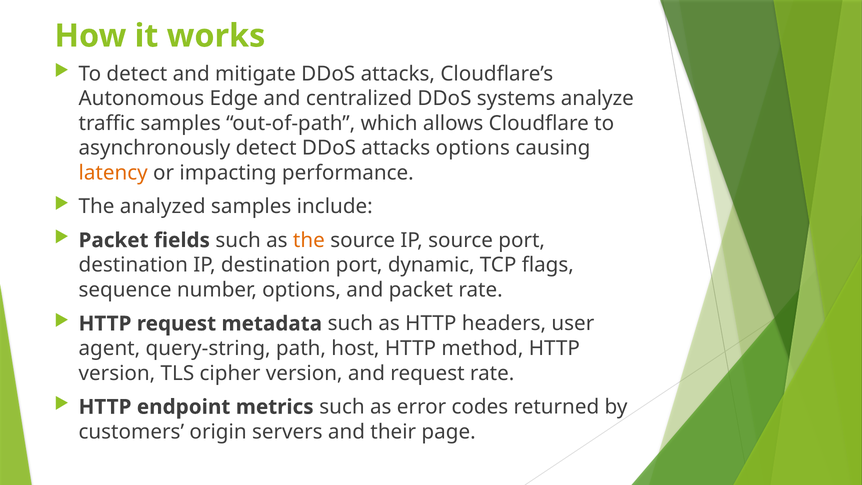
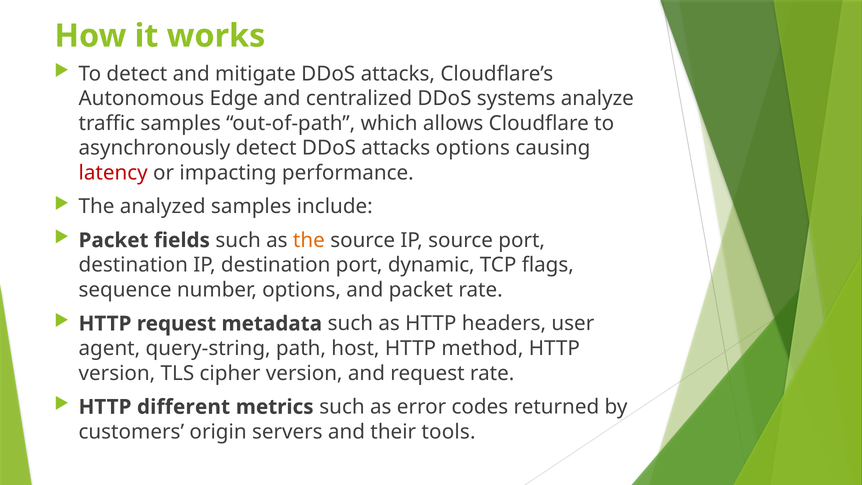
latency colour: orange -> red (113, 173)
endpoint: endpoint -> different (183, 407)
page: page -> tools (449, 432)
